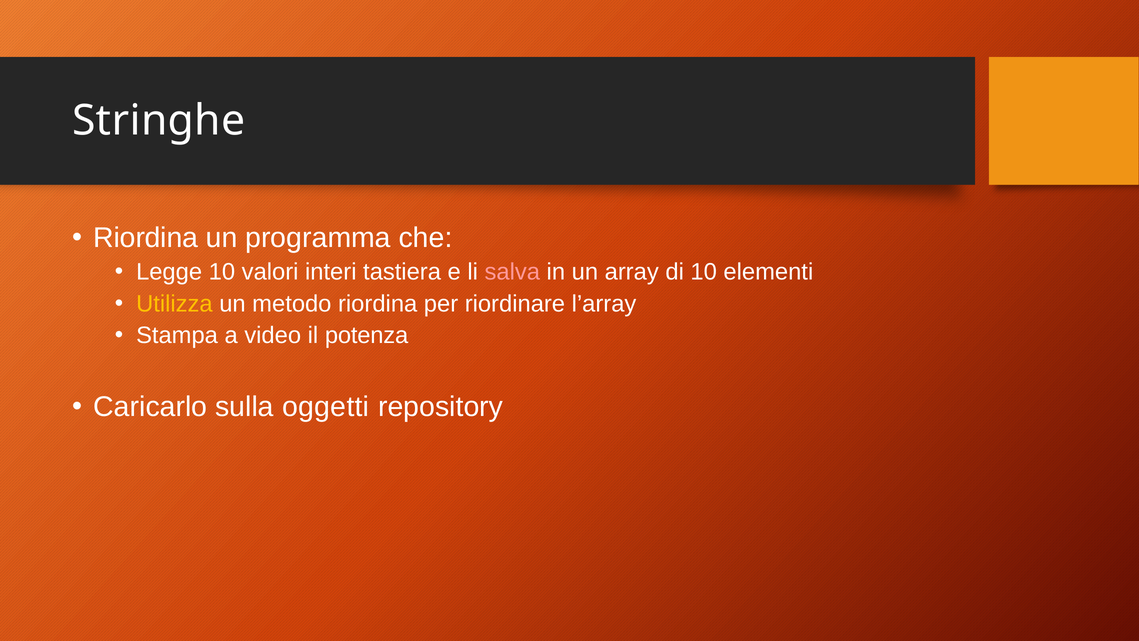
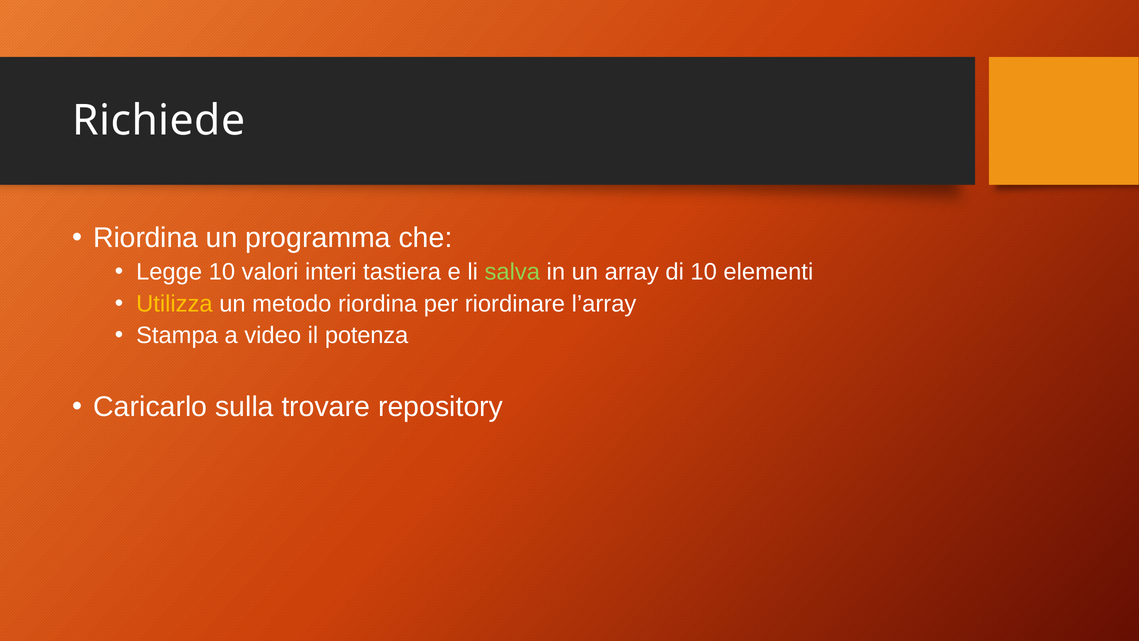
Stringhe: Stringhe -> Richiede (159, 121)
salva colour: pink -> light green (512, 272)
oggetti: oggetti -> trovare (326, 407)
